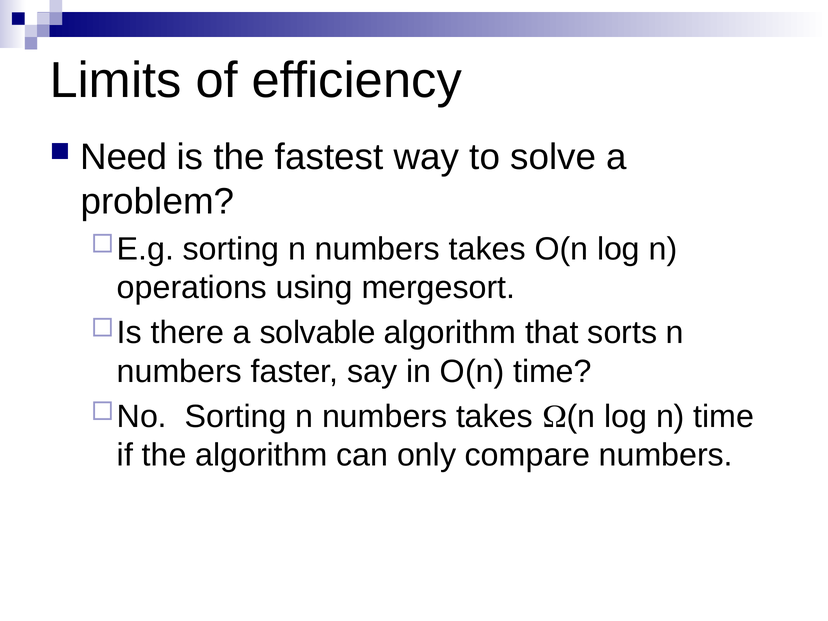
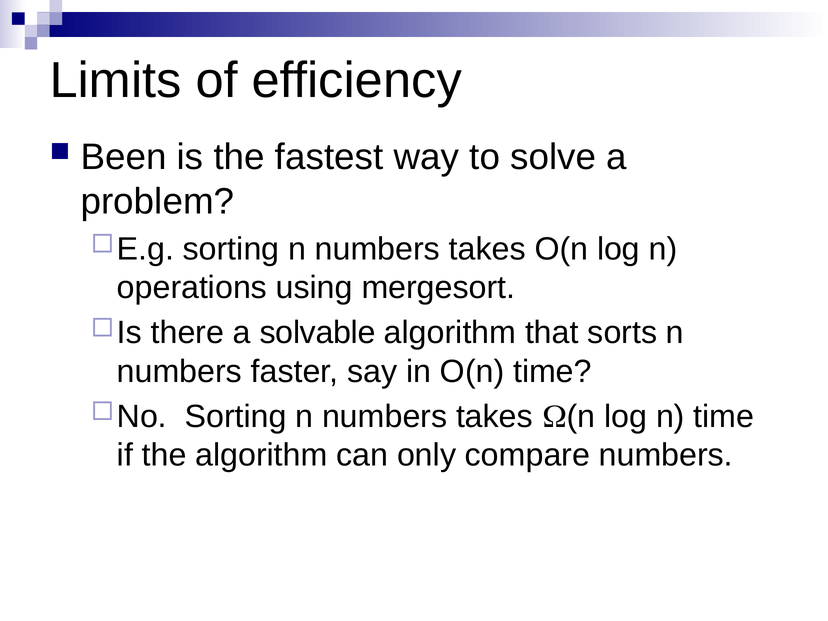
Need: Need -> Been (124, 157)
